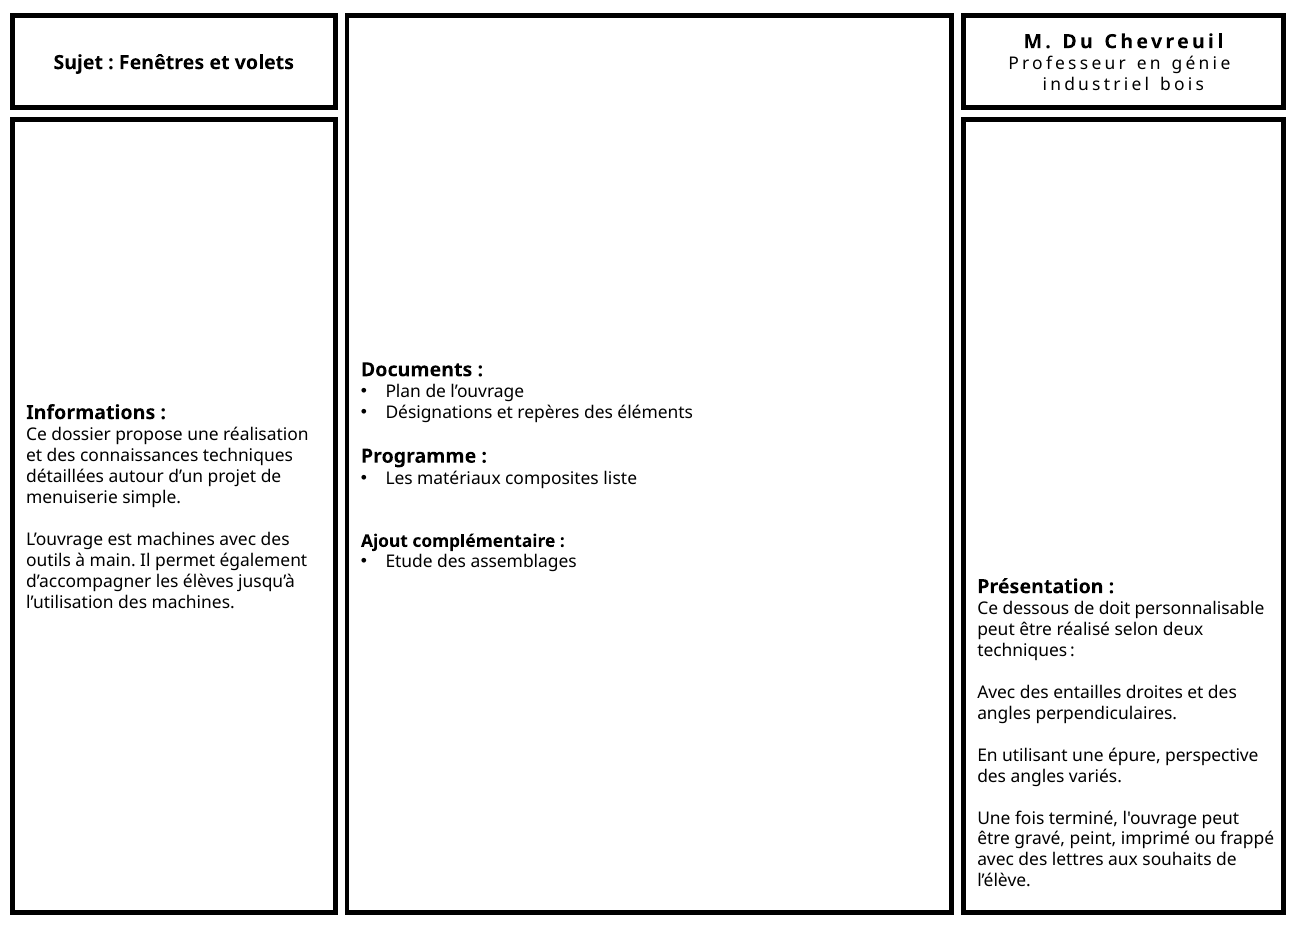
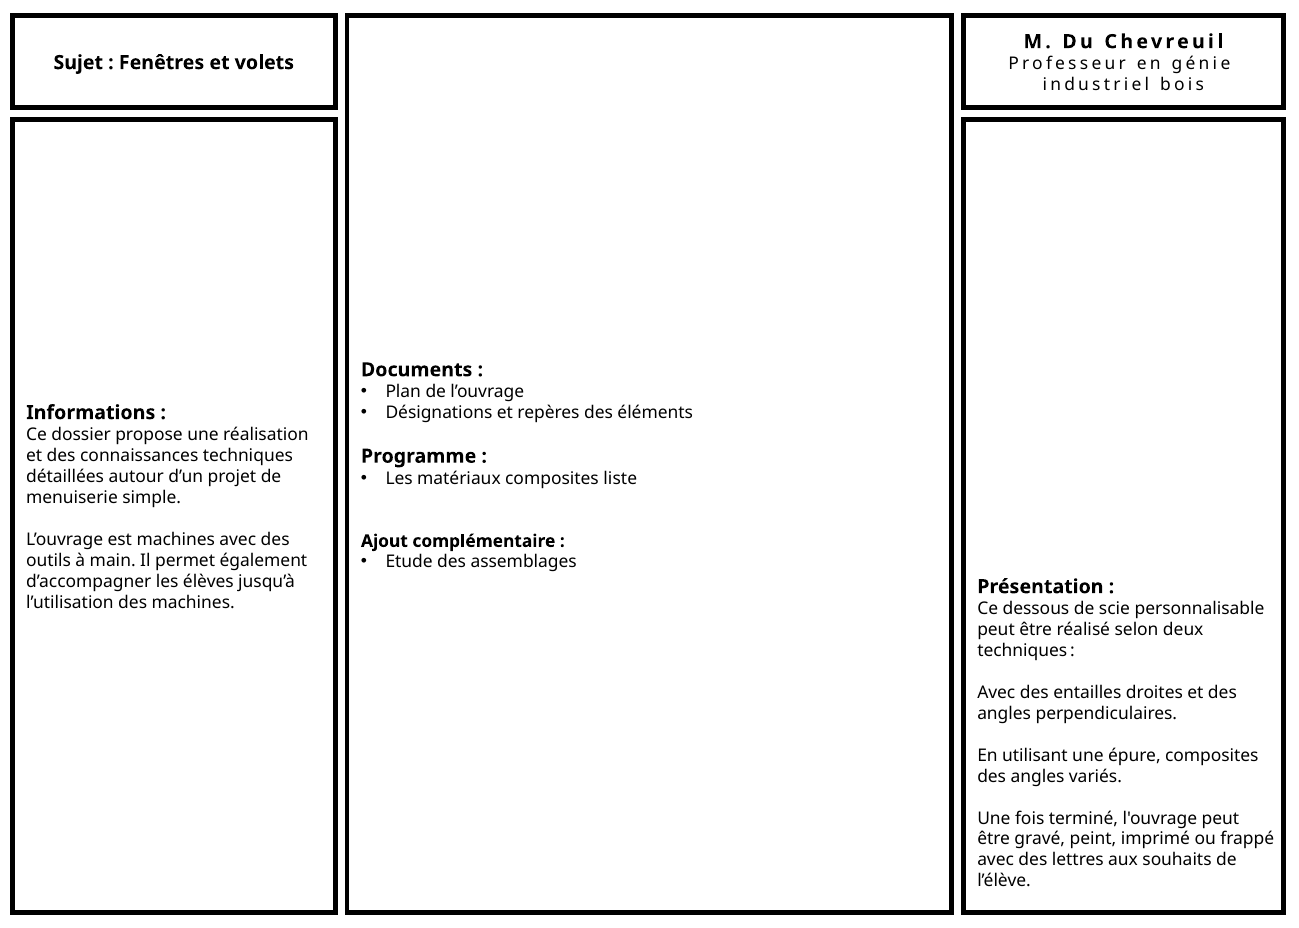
doit: doit -> scie (1114, 609)
épure perspective: perspective -> composites (1212, 755)
